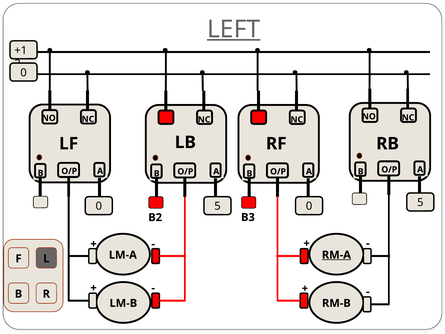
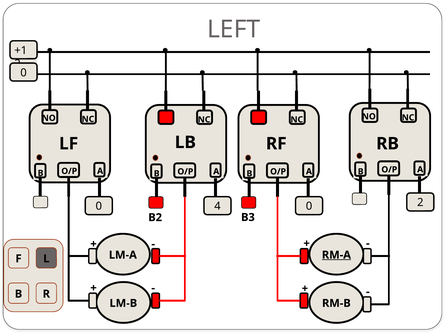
LEFT underline: present -> none (234, 29)
5: 5 -> 4 (217, 206)
5: 5 -> 2 (420, 202)
